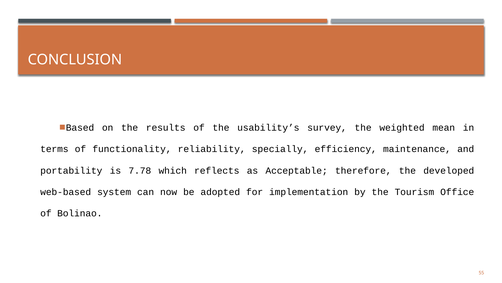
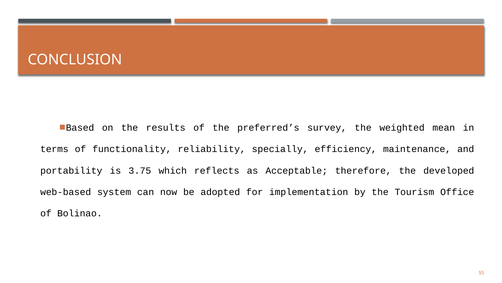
usability’s: usability’s -> preferred’s (268, 128)
7.78: 7.78 -> 3.75 (140, 170)
